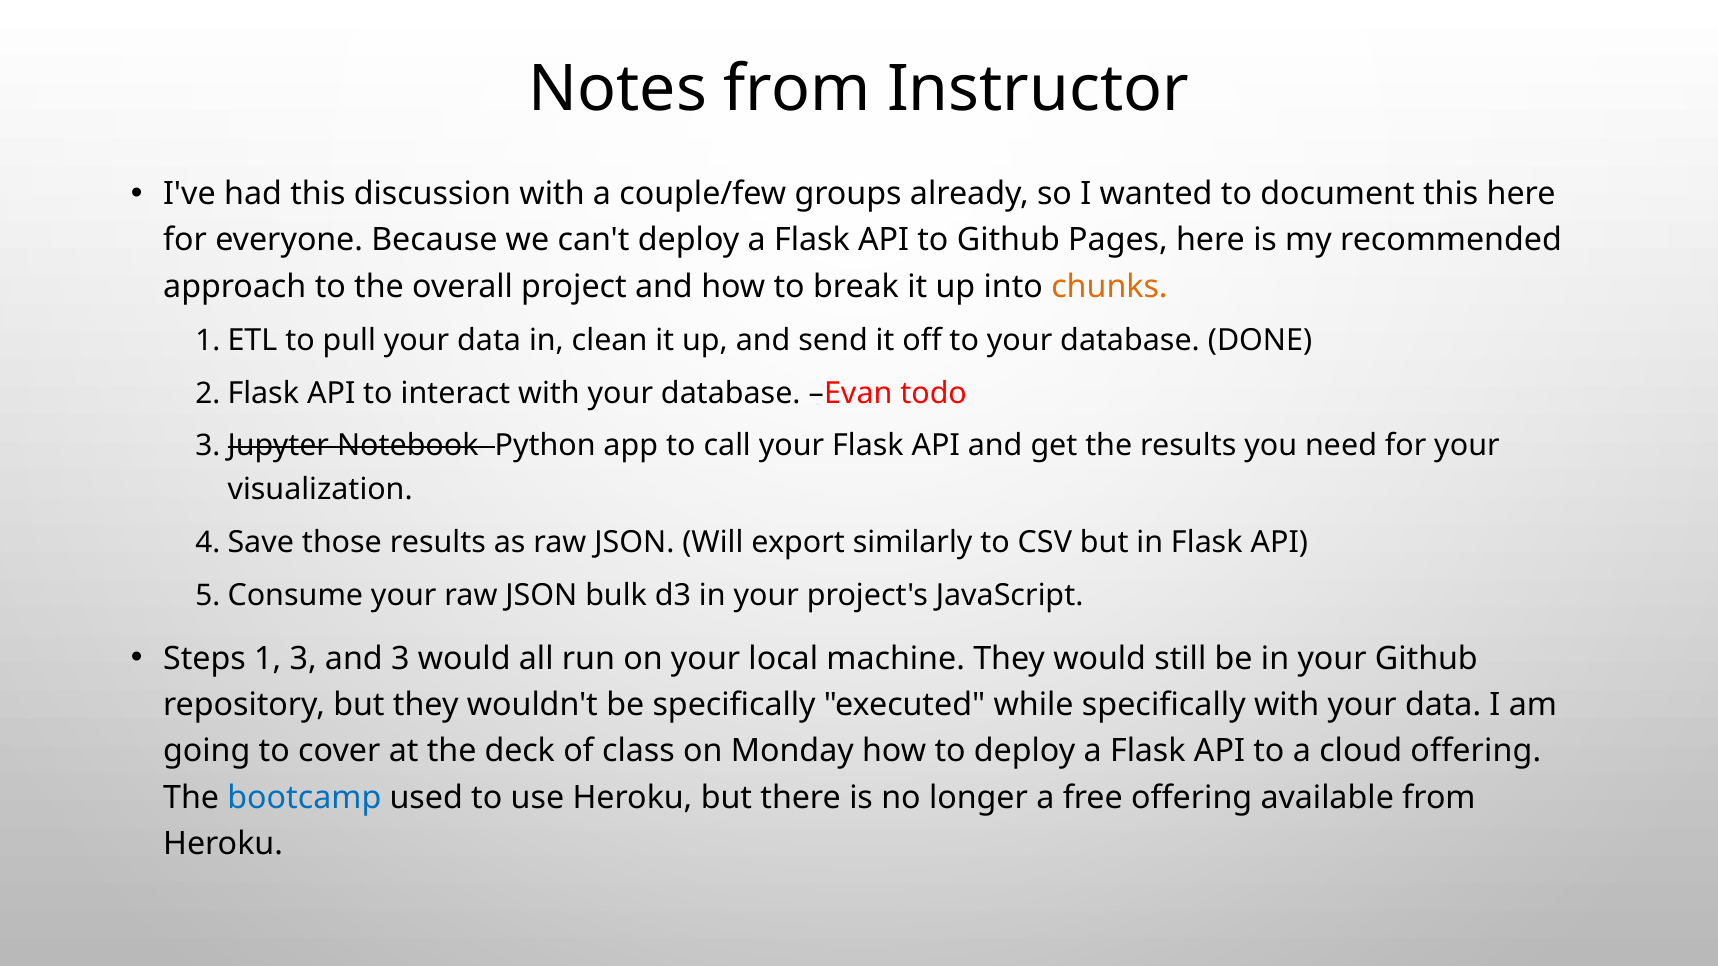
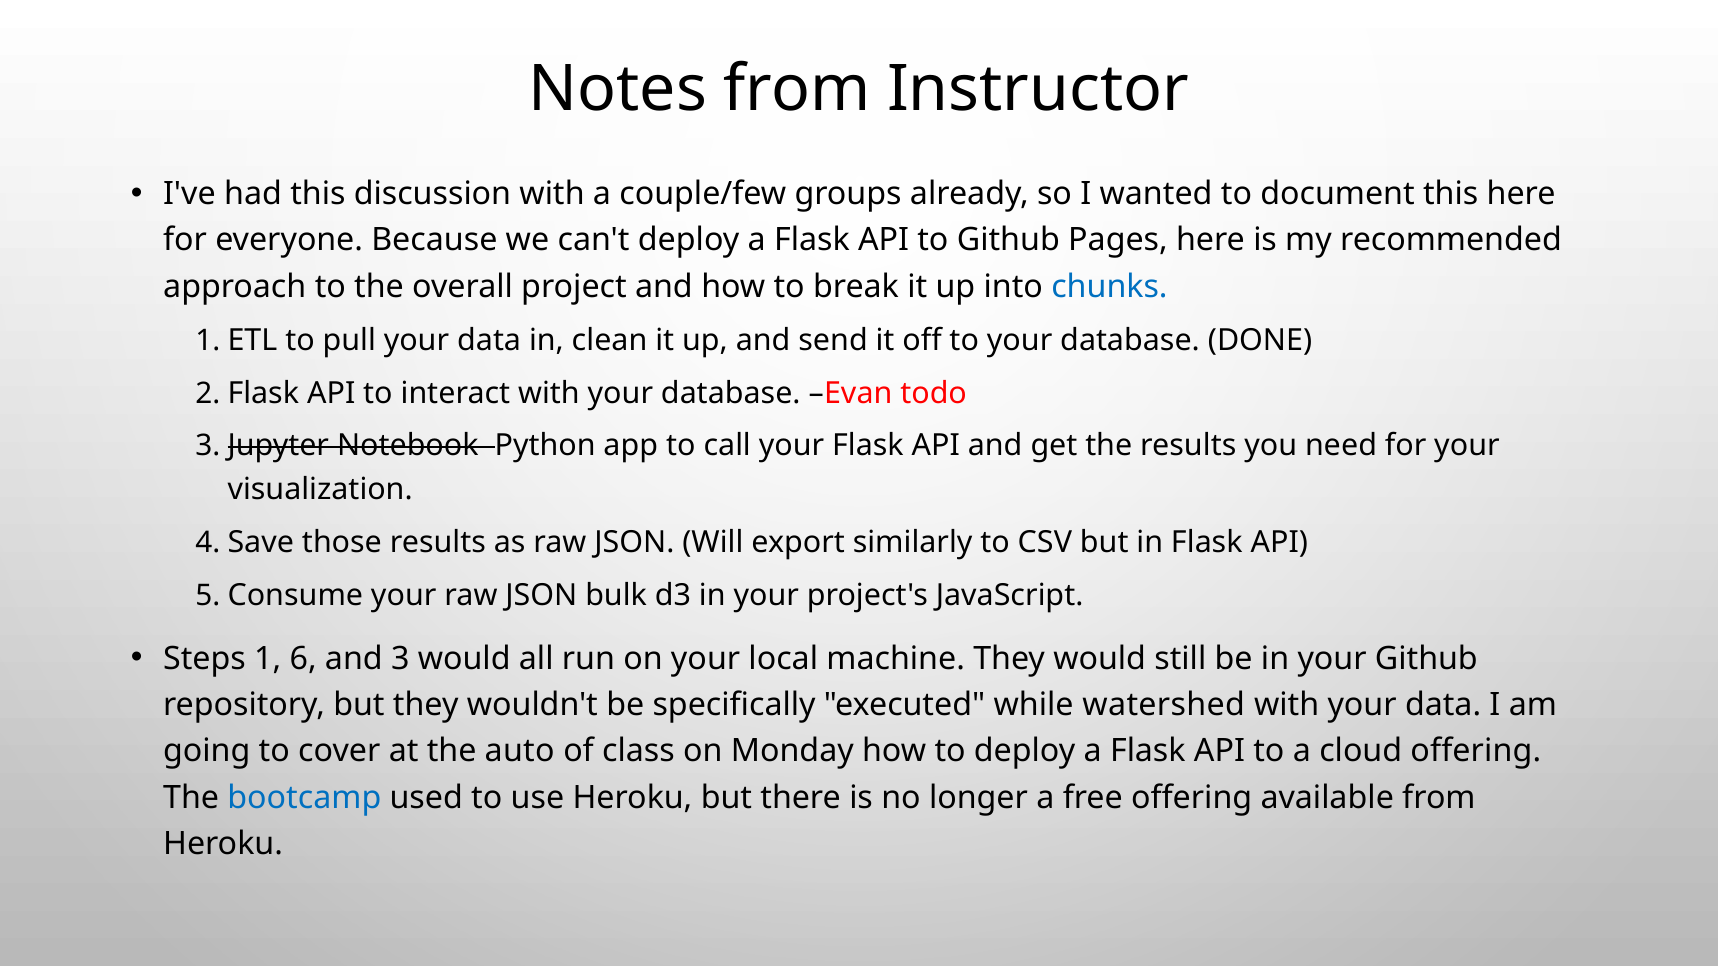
chunks colour: orange -> blue (1109, 287)
1 3: 3 -> 6 (303, 659)
while specifically: specifically -> watershed (1164, 705)
deck: deck -> auto (520, 751)
